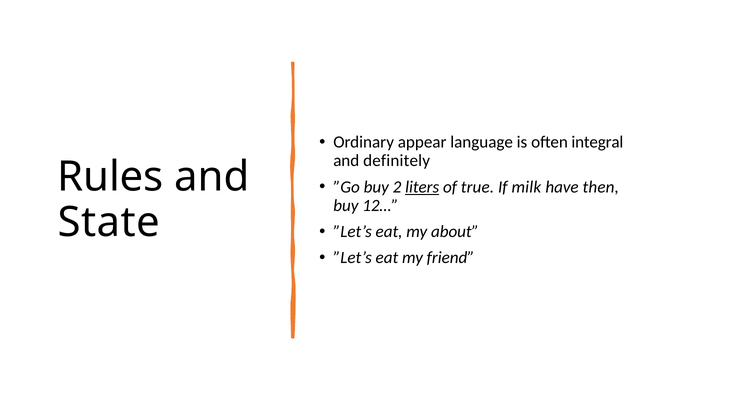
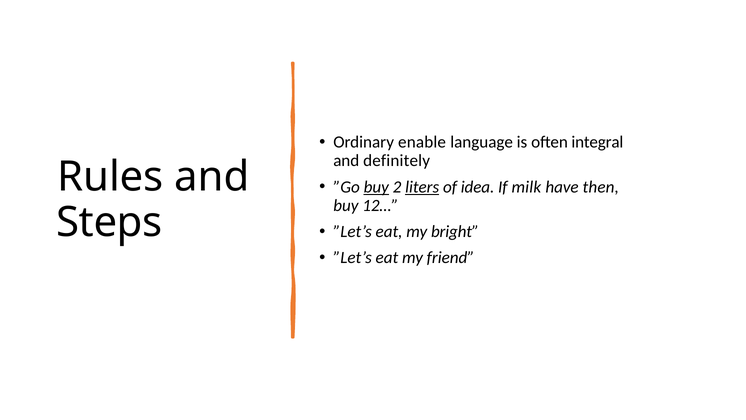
appear: appear -> enable (422, 142)
buy underline: none -> present (376, 187)
true: true -> idea (478, 187)
State: State -> Steps (109, 222)
about: about -> bright (455, 231)
